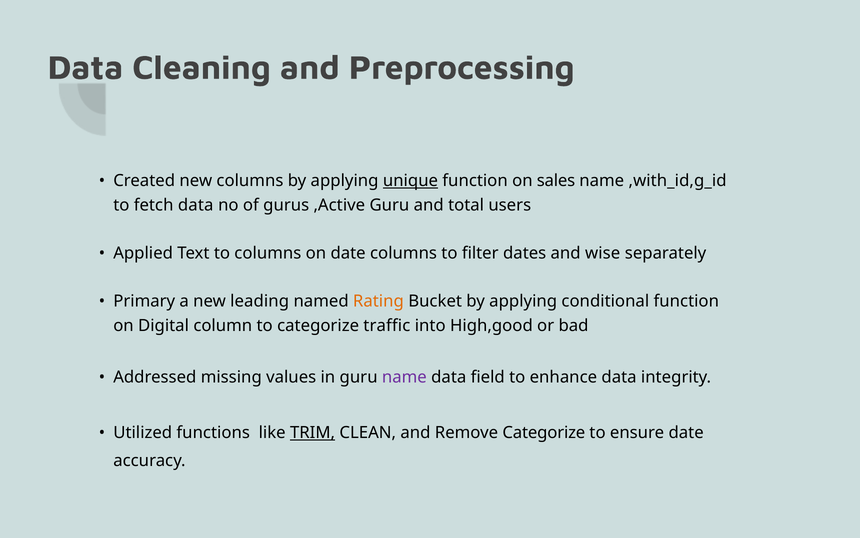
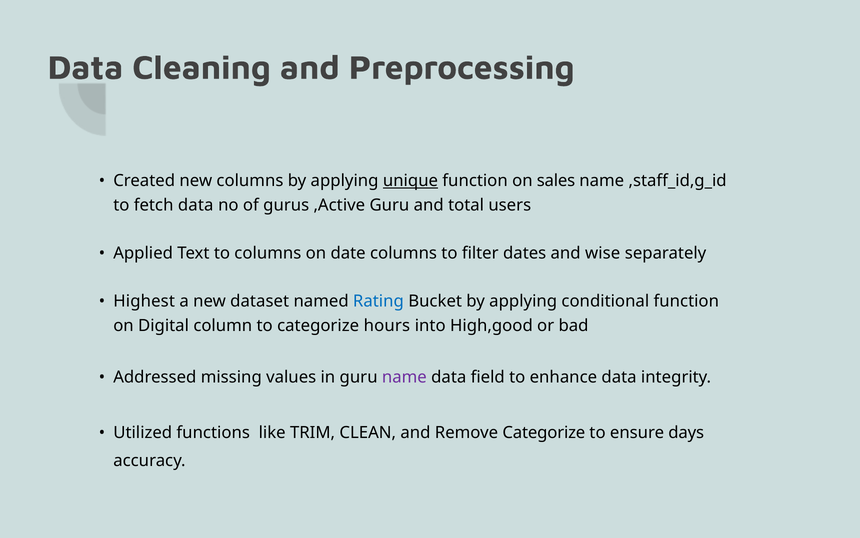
,with_id,g_id: ,with_id,g_id -> ,staff_id,g_id (678, 181)
Primary: Primary -> Highest (144, 301)
leading: leading -> dataset (260, 301)
Rating colour: orange -> blue (378, 301)
traffic: traffic -> hours (387, 325)
TRIM underline: present -> none (313, 432)
ensure date: date -> days (686, 432)
